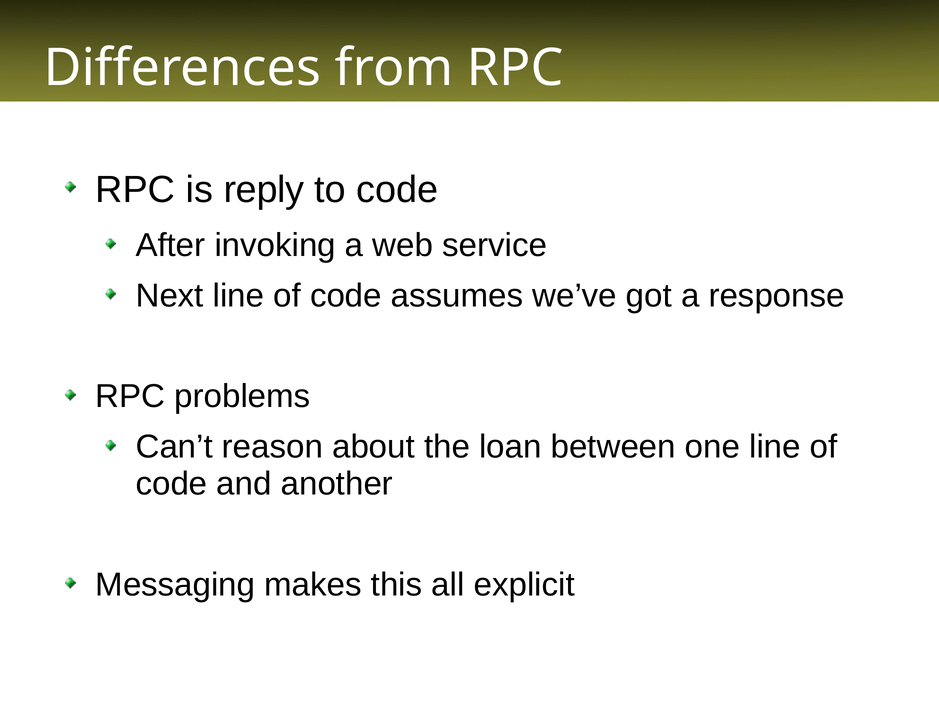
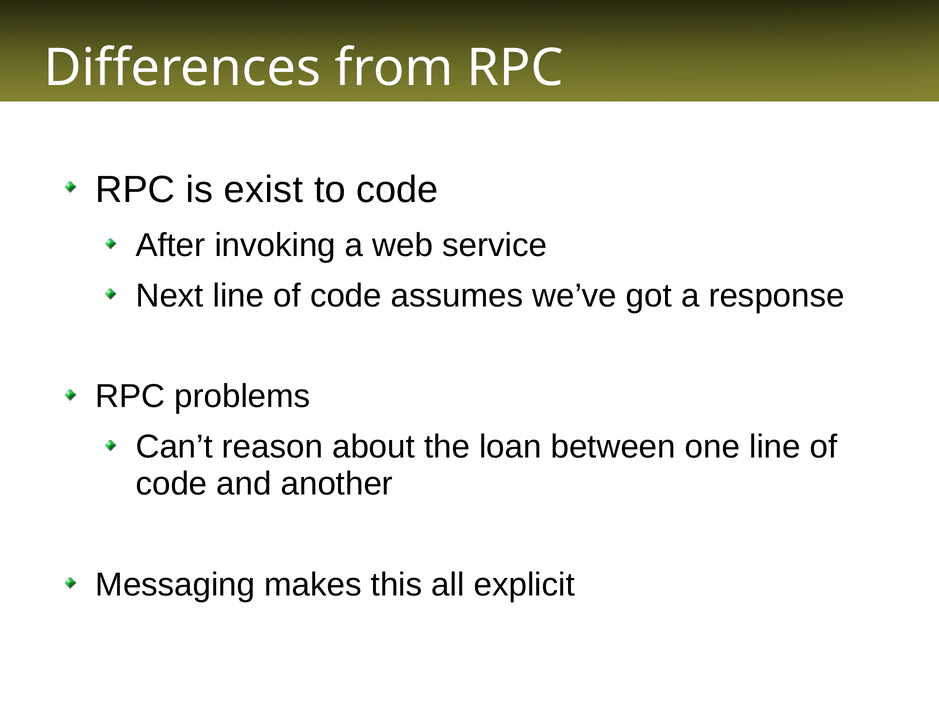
reply: reply -> exist (264, 190)
